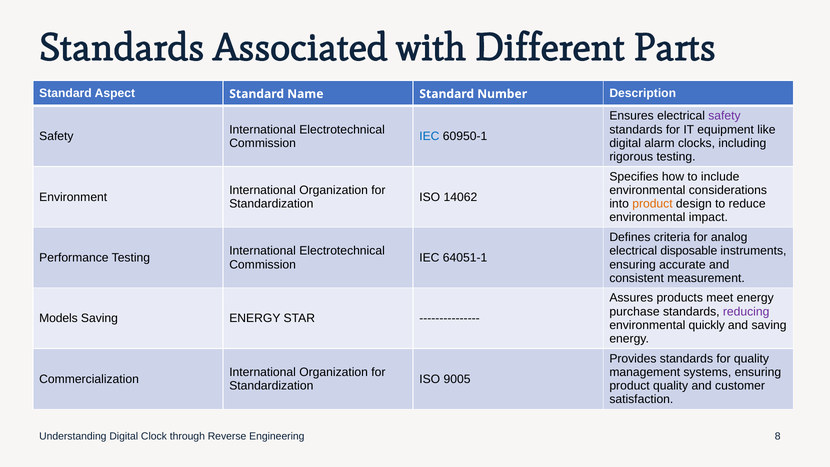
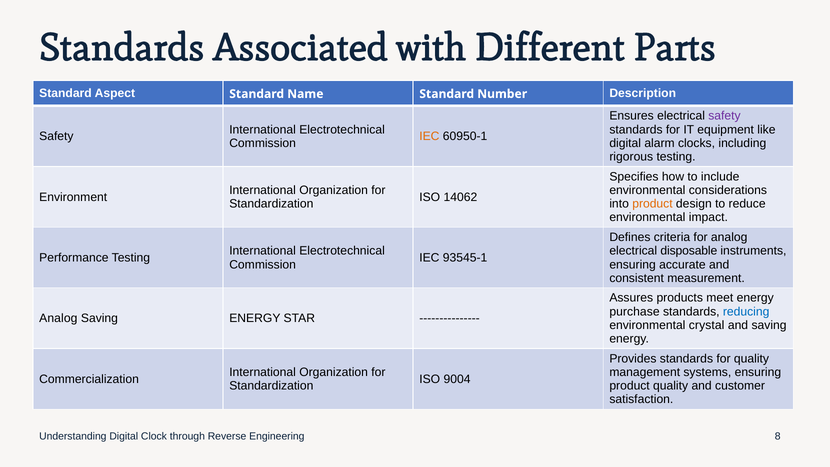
IEC colour: blue -> orange (429, 136)
64051-1: 64051-1 -> 93545-1 (465, 258)
reducing colour: purple -> blue (746, 312)
Models: Models -> Analog (58, 318)
quickly: quickly -> crystal (707, 325)
9005: 9005 -> 9004 (457, 379)
